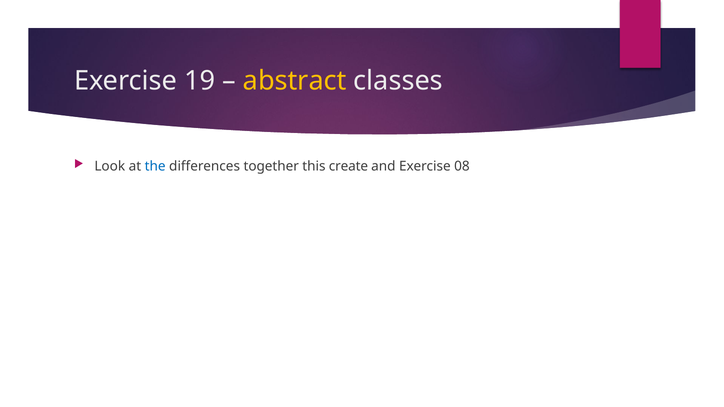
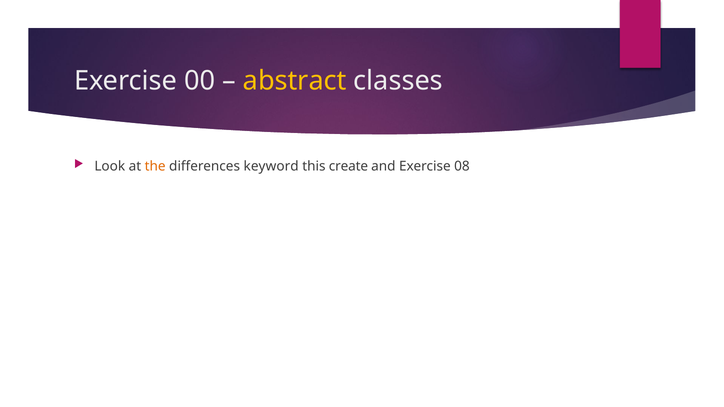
19: 19 -> 00 (200, 81)
the colour: blue -> orange (155, 166)
together: together -> keyword (271, 166)
